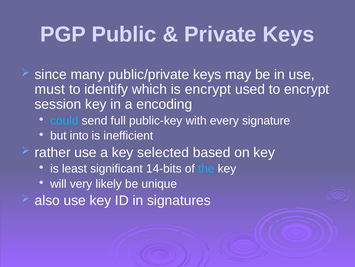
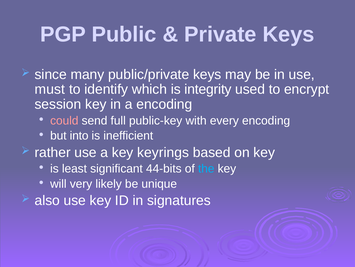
is encrypt: encrypt -> integrity (208, 89)
could colour: light blue -> pink (64, 120)
every signature: signature -> encoding (266, 120)
selected: selected -> keyrings (163, 152)
14-bits: 14-bits -> 44-bits (164, 168)
